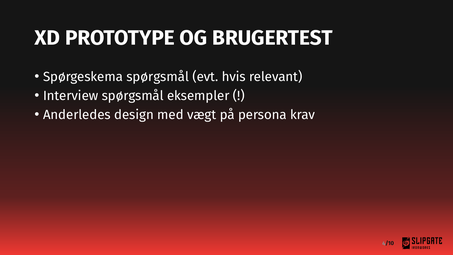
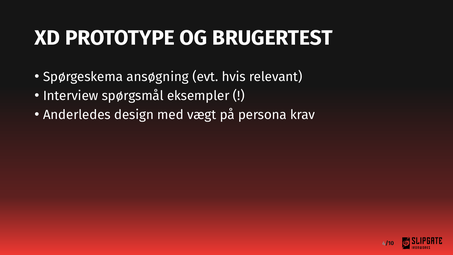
Spørgeskema spørgsmål: spørgsmål -> ansøgning (158, 77)
